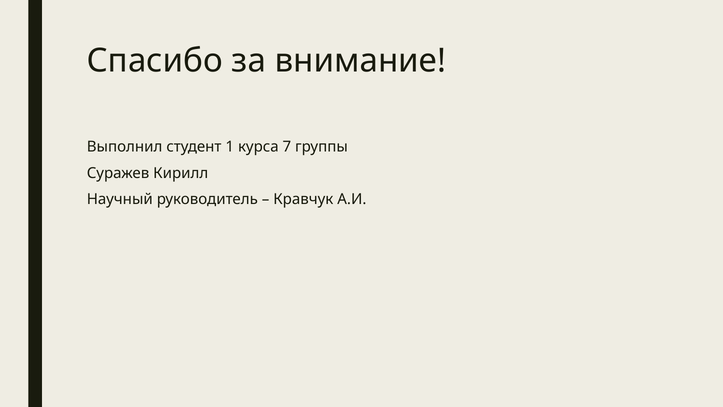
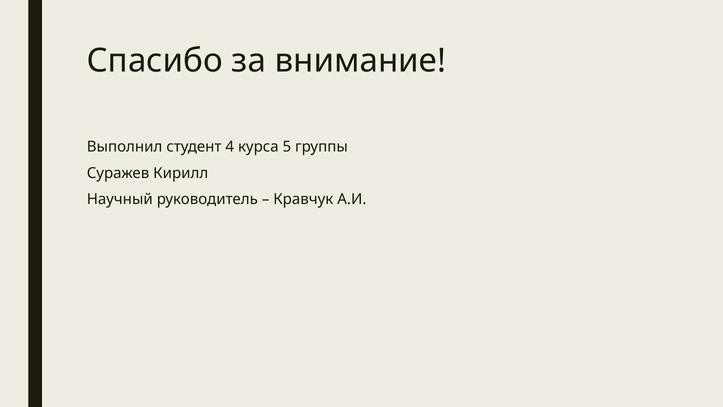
1: 1 -> 4 (230, 147)
7: 7 -> 5 (287, 147)
